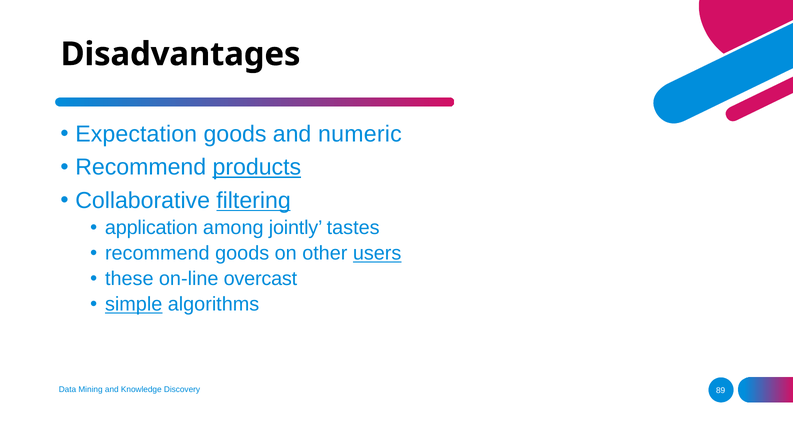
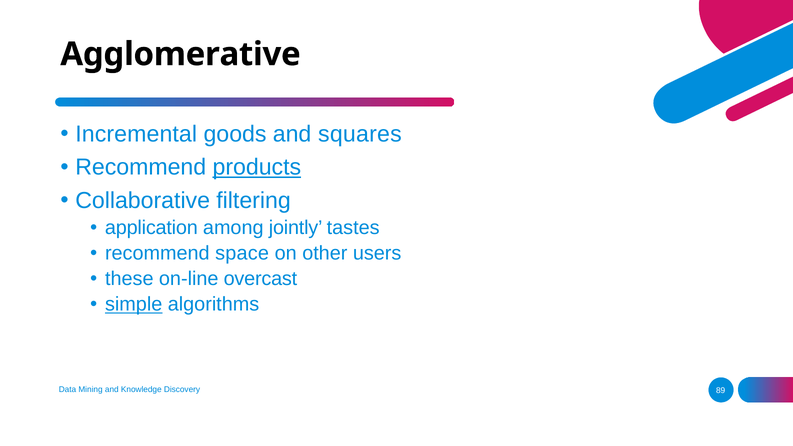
Disadvantages: Disadvantages -> Agglomerative (181, 54)
Expectation: Expectation -> Incremental (136, 134)
numeric: numeric -> squares (360, 134)
filtering underline: present -> none (254, 201)
recommend goods: goods -> space (242, 253)
users underline: present -> none (377, 253)
